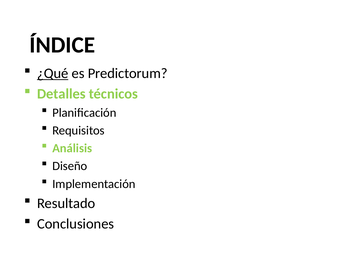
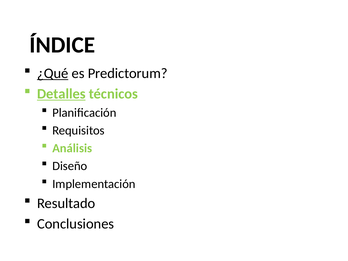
Detalles underline: none -> present (61, 94)
